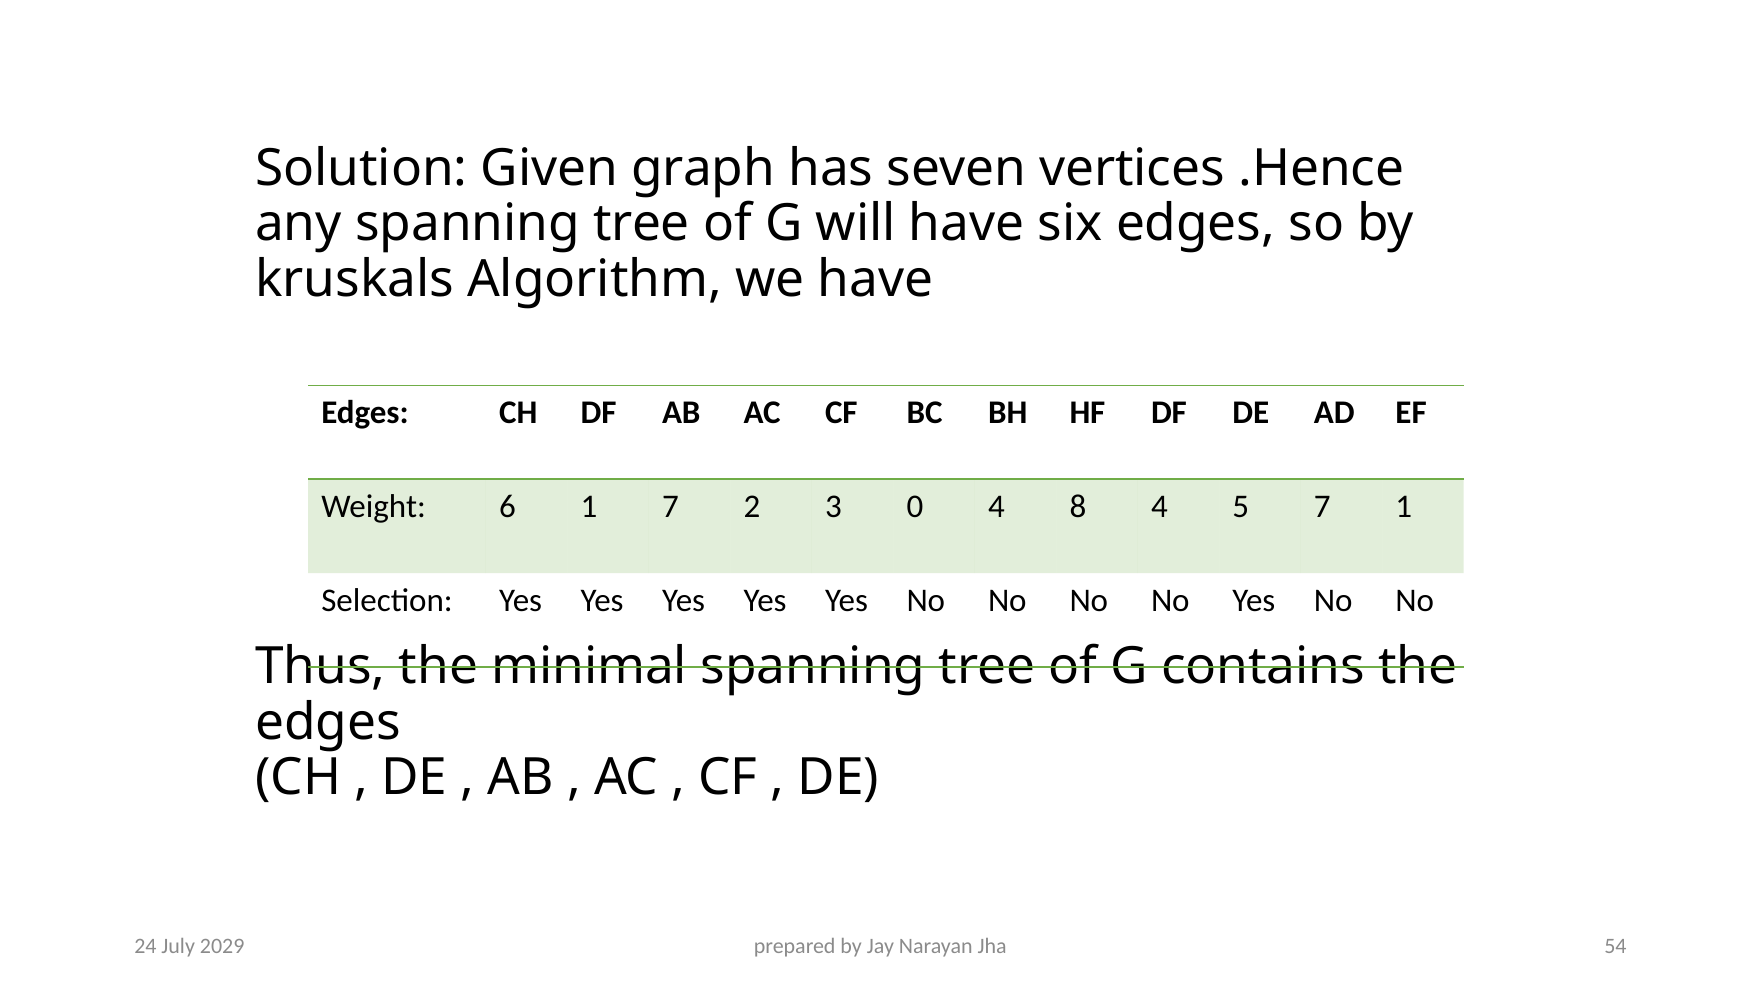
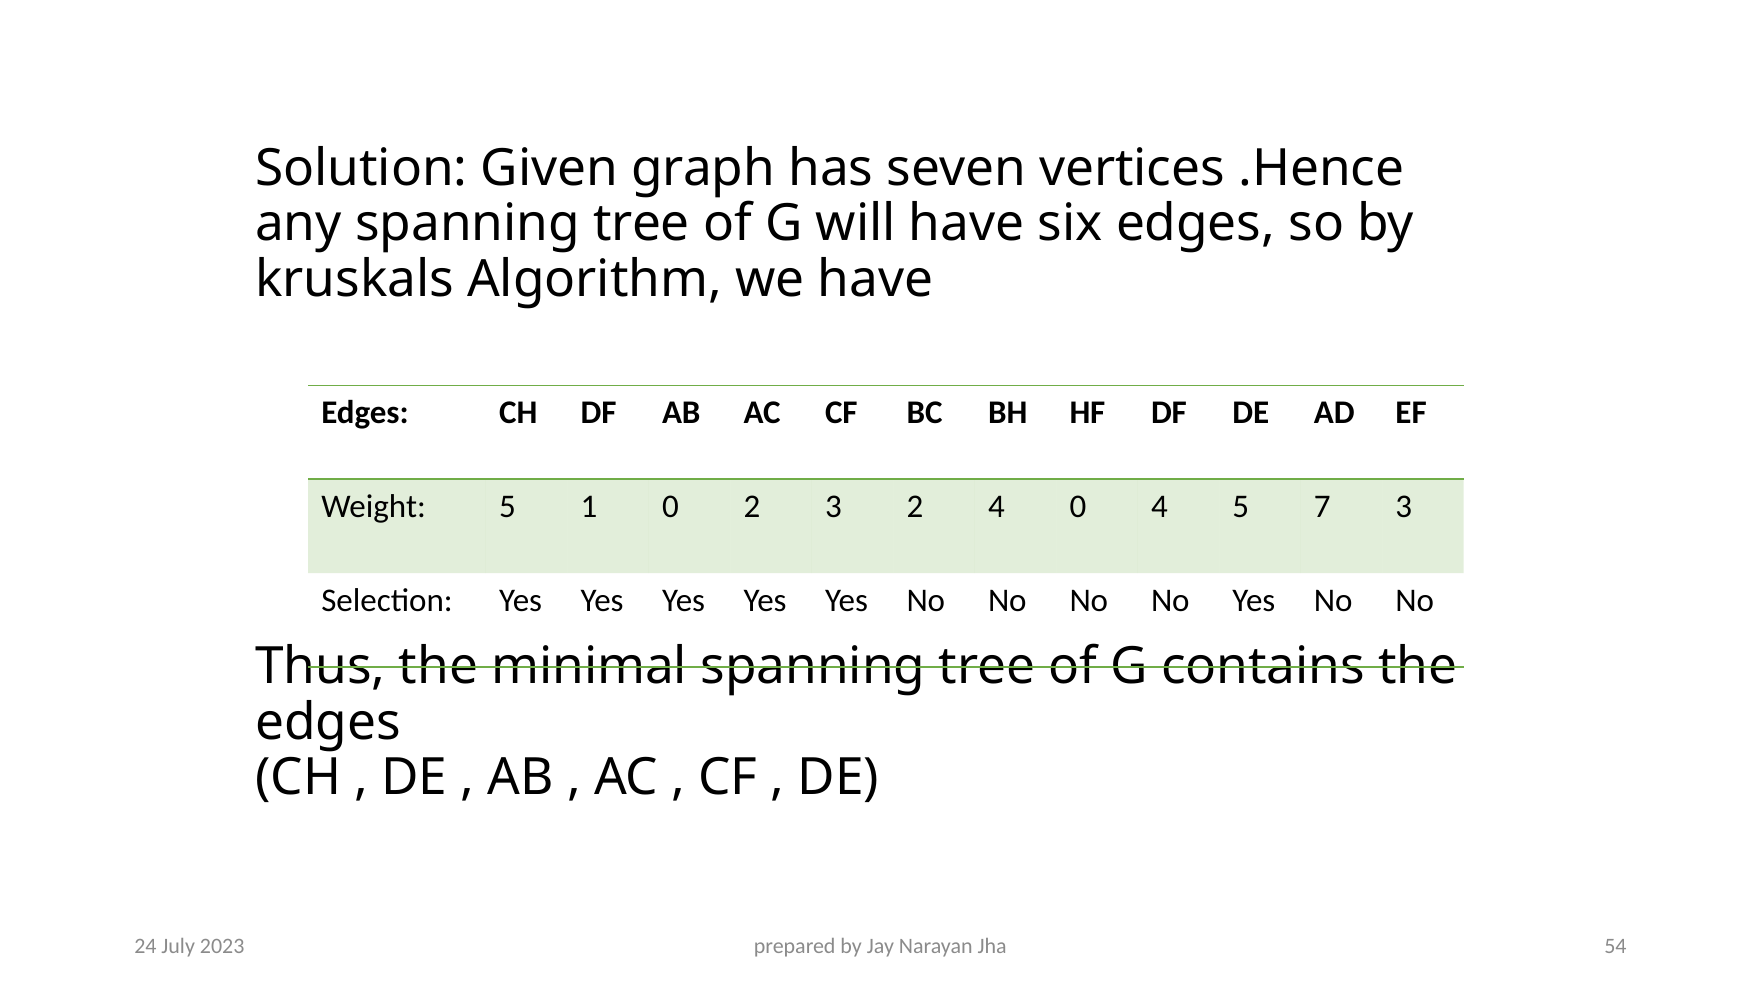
Weight 6: 6 -> 5 (508, 506)
1 7: 7 -> 0 (670, 506)
3 0: 0 -> 2 (915, 506)
4 8: 8 -> 0 (1078, 506)
7 1: 1 -> 3 (1404, 506)
2029: 2029 -> 2023 (222, 946)
